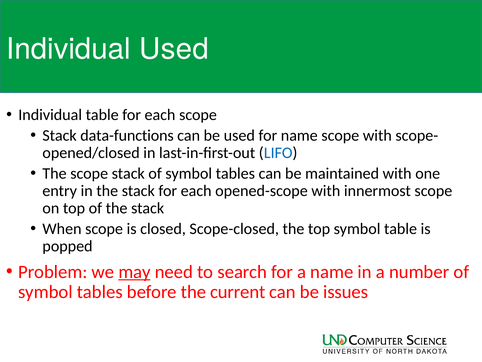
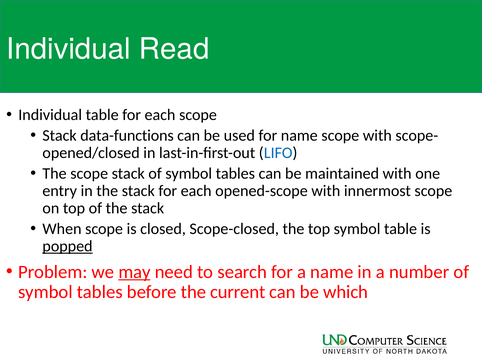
Individual Used: Used -> Read (174, 49)
popped underline: none -> present (68, 246)
issues: issues -> which (346, 292)
